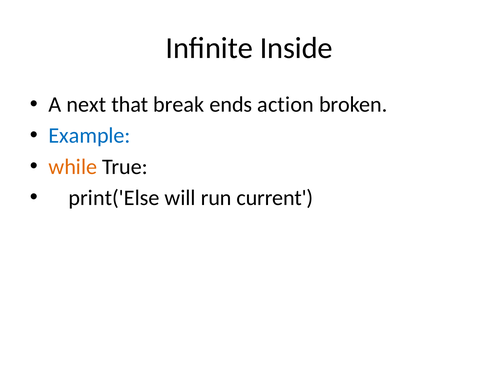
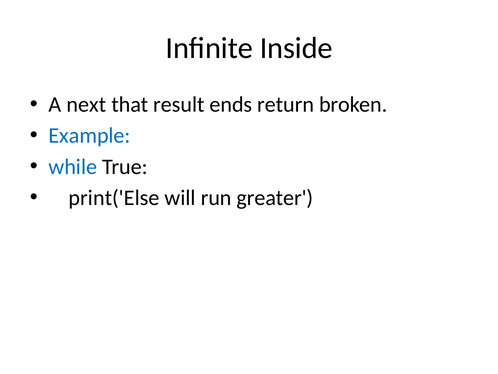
break: break -> result (179, 104)
action: action -> return (286, 104)
while colour: orange -> blue (73, 166)
current: current -> greater (275, 197)
